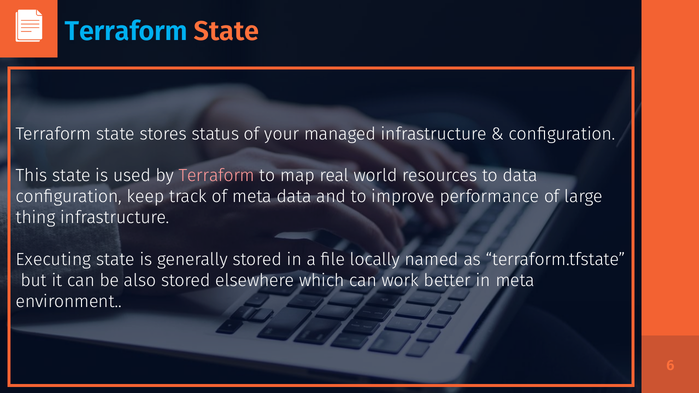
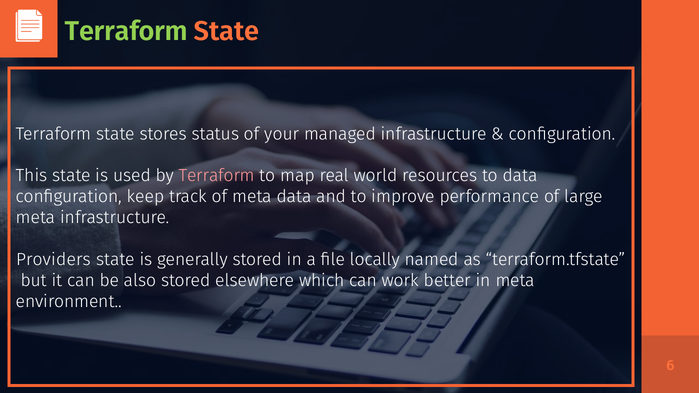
Terraform colour: light blue -> light green (126, 31)
thing: thing -> meta (36, 218)
Executing: Executing -> Providers (54, 260)
